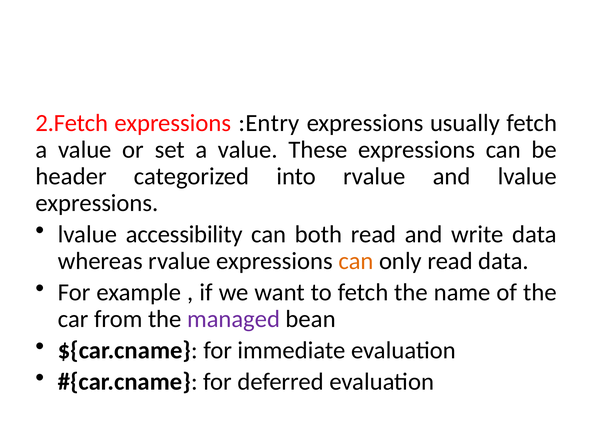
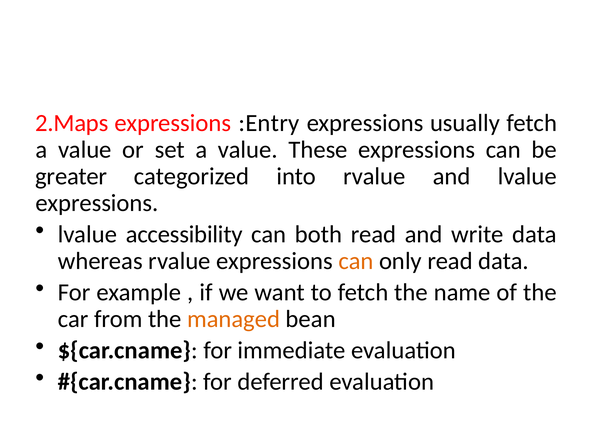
2.Fetch: 2.Fetch -> 2.Maps (72, 123)
header: header -> greater (71, 177)
managed colour: purple -> orange (234, 320)
